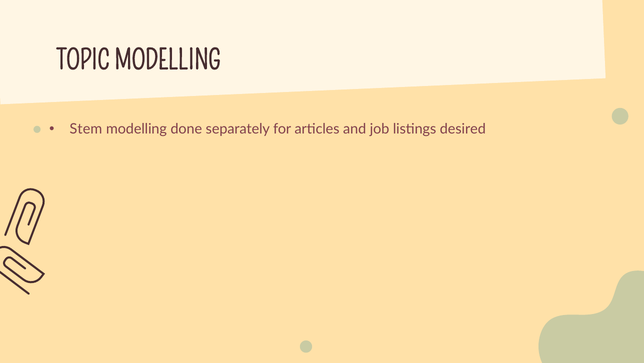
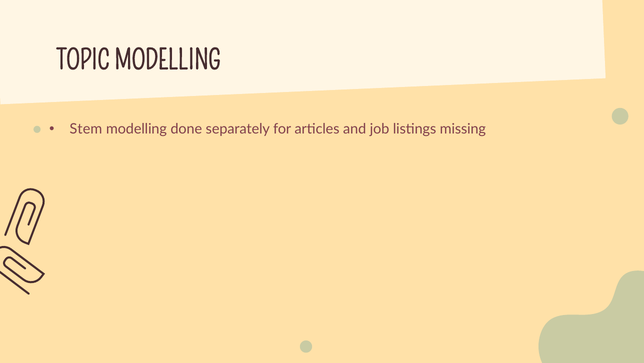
desired: desired -> missing (463, 129)
